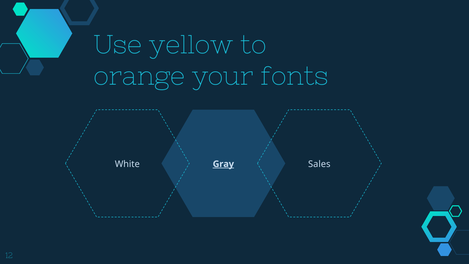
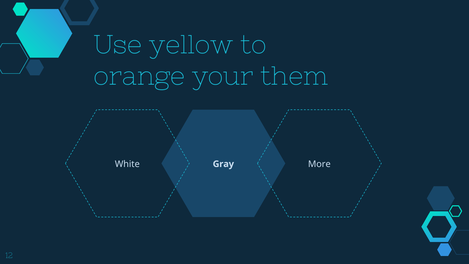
fonts: fonts -> them (294, 76)
Sales: Sales -> More (319, 164)
Gray underline: present -> none (223, 164)
